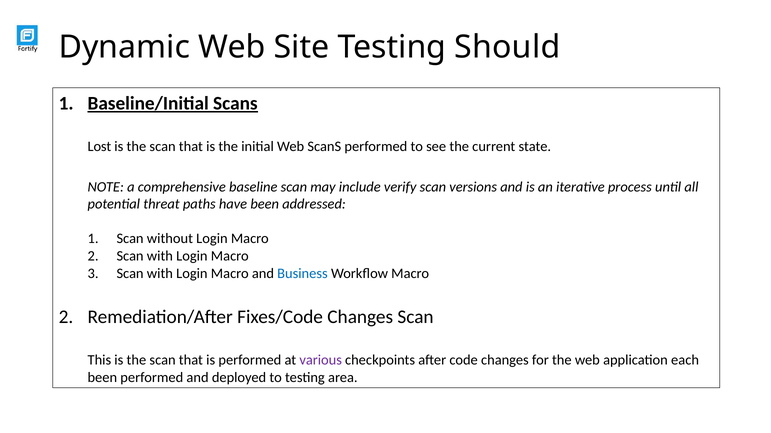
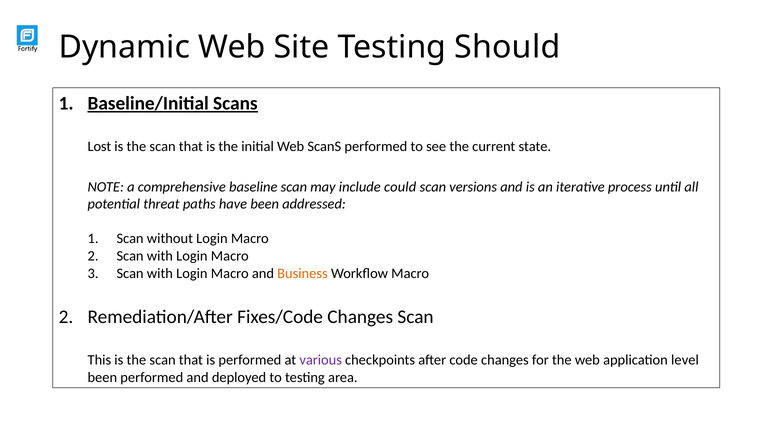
verify: verify -> could (400, 187)
Business colour: blue -> orange (302, 274)
each: each -> level (685, 361)
